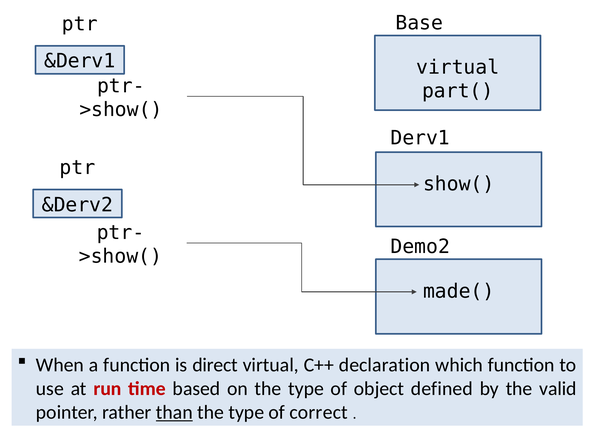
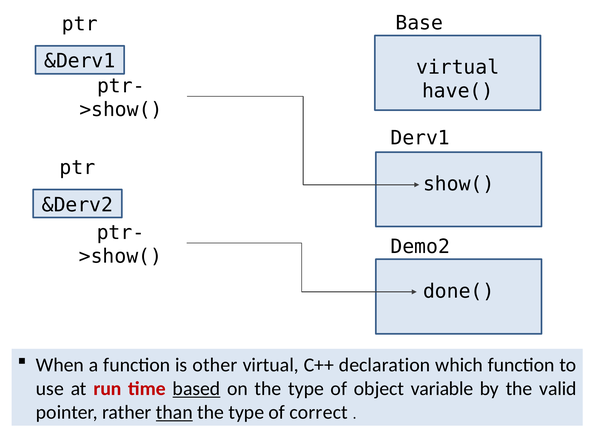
part(: part( -> have( (458, 91)
made(: made( -> done( (459, 291)
direct: direct -> other (215, 365)
based underline: none -> present (196, 389)
defined: defined -> variable (442, 389)
